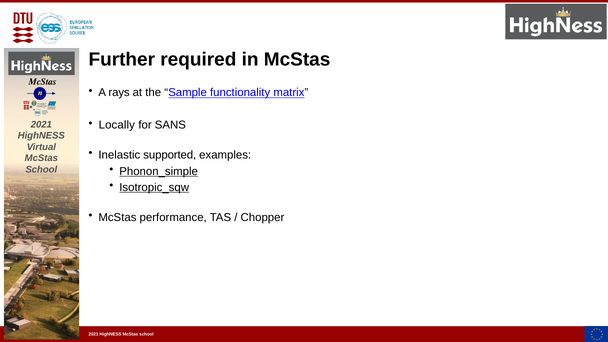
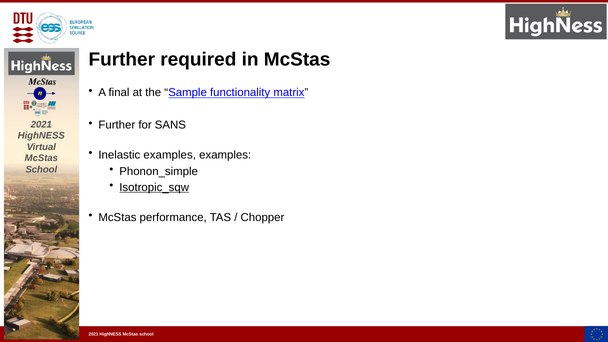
rays: rays -> final (119, 93)
Locally: Locally -> Further (117, 125)
Inelastic supported: supported -> examples (170, 155)
Phonon_simple underline: present -> none (159, 171)
